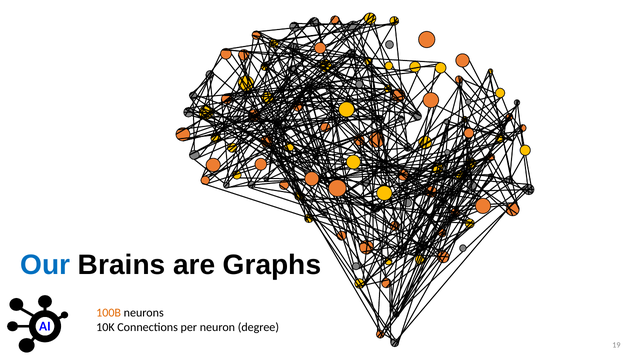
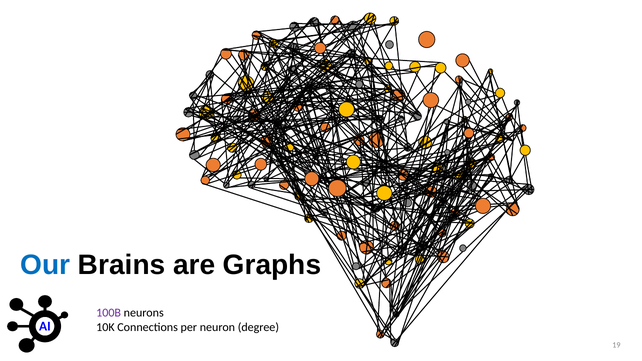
100B colour: orange -> purple (109, 313)
